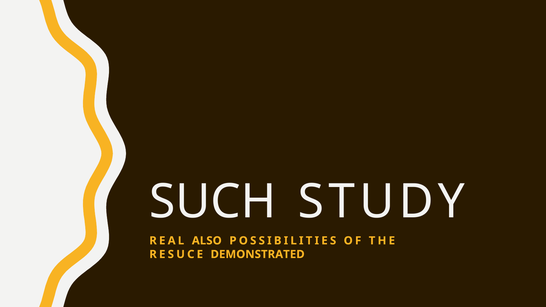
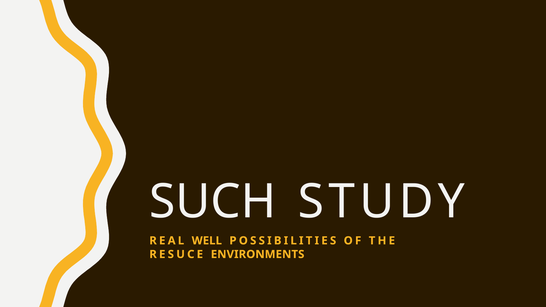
ALSO: ALSO -> WELL (207, 241)
DEMONSTRATED: DEMONSTRATED -> ENVIRONMENTS (258, 254)
